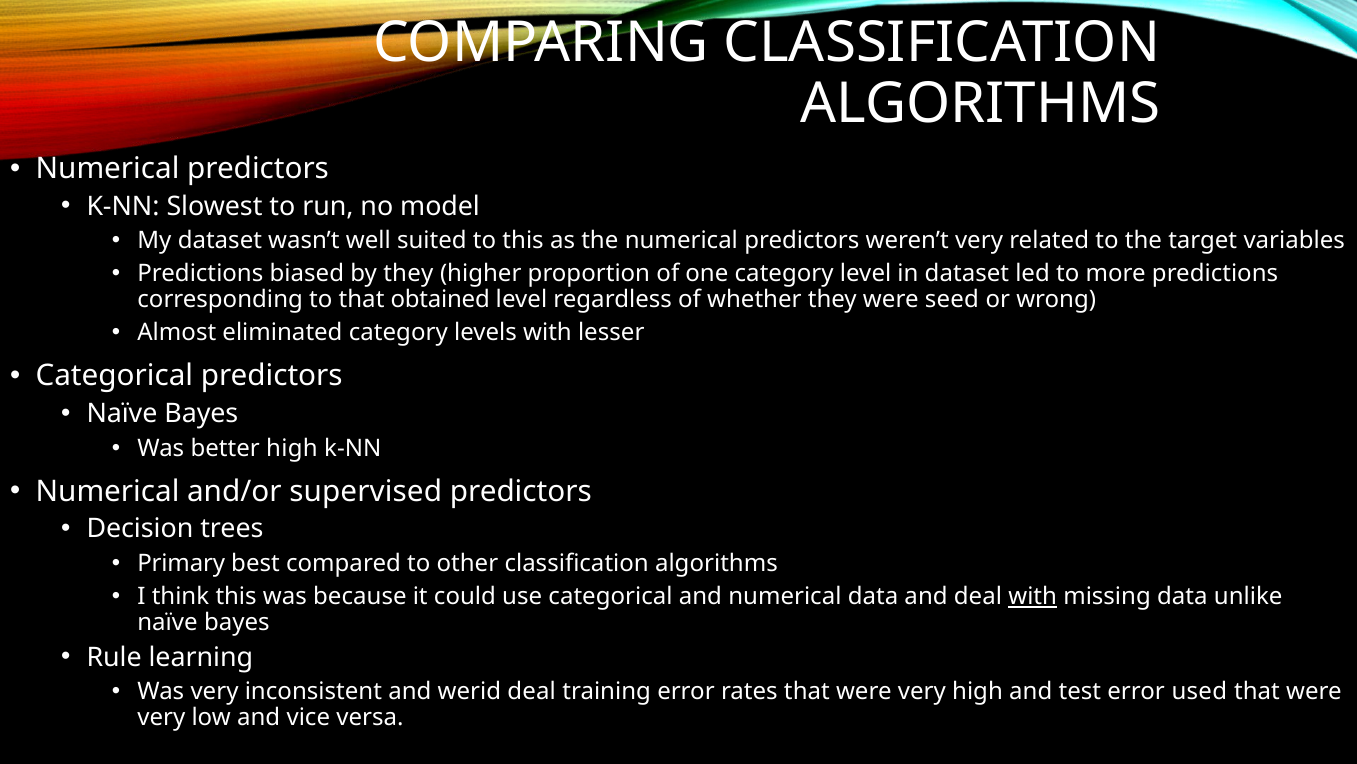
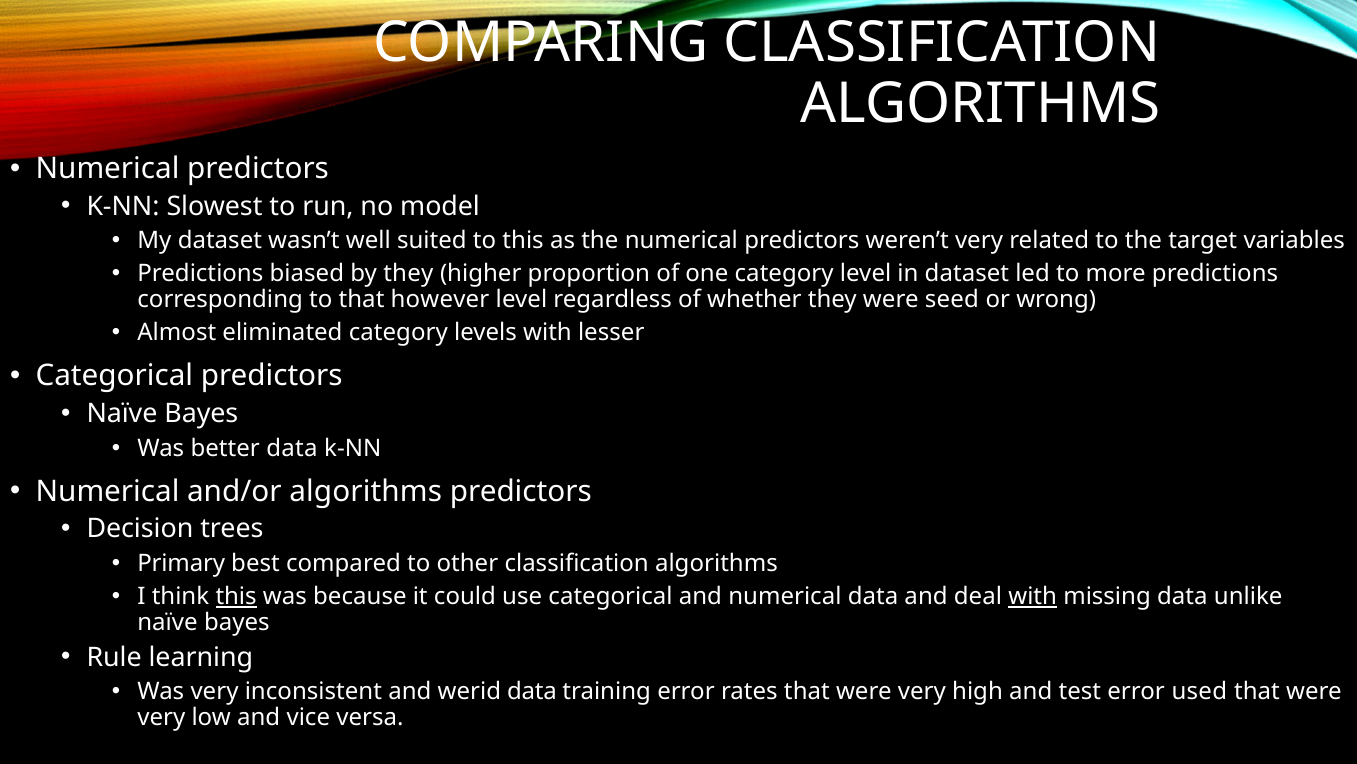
obtained: obtained -> however (440, 300)
better high: high -> data (292, 448)
and/or supervised: supervised -> algorithms (366, 491)
this underline: none -> present (236, 596)
werid deal: deal -> data (532, 691)
